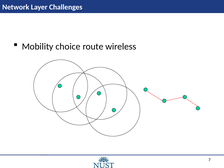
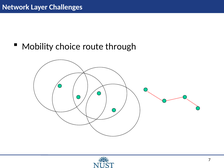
wireless: wireless -> through (121, 47)
